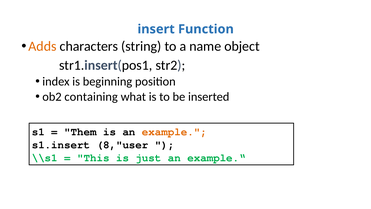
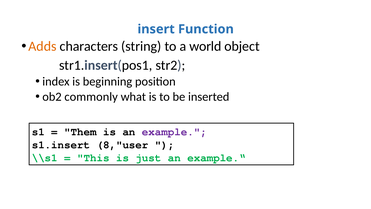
name: name -> world (205, 46)
containing: containing -> commonly (91, 97)
example colour: orange -> purple (174, 131)
